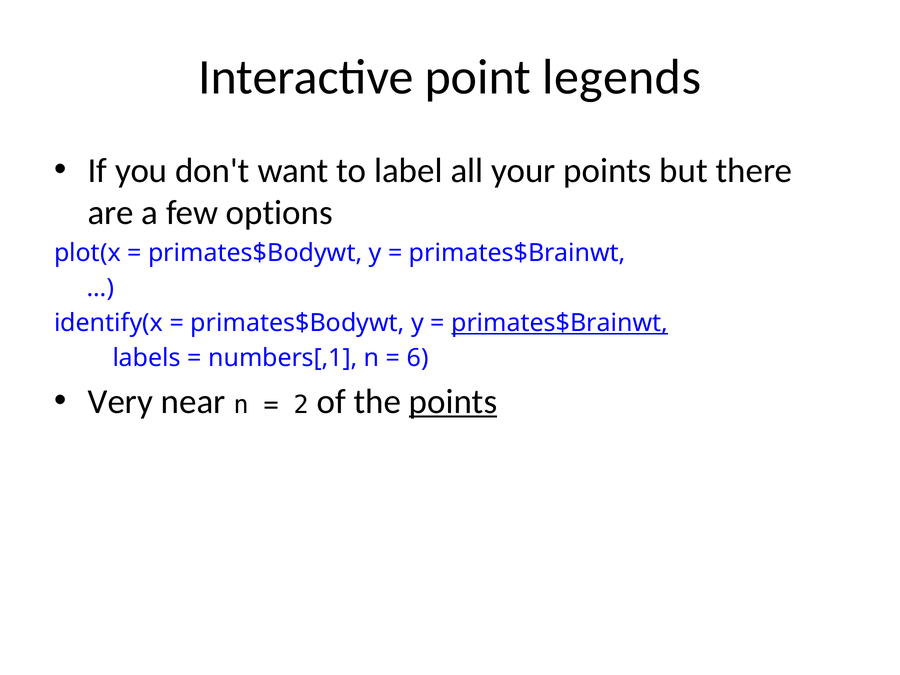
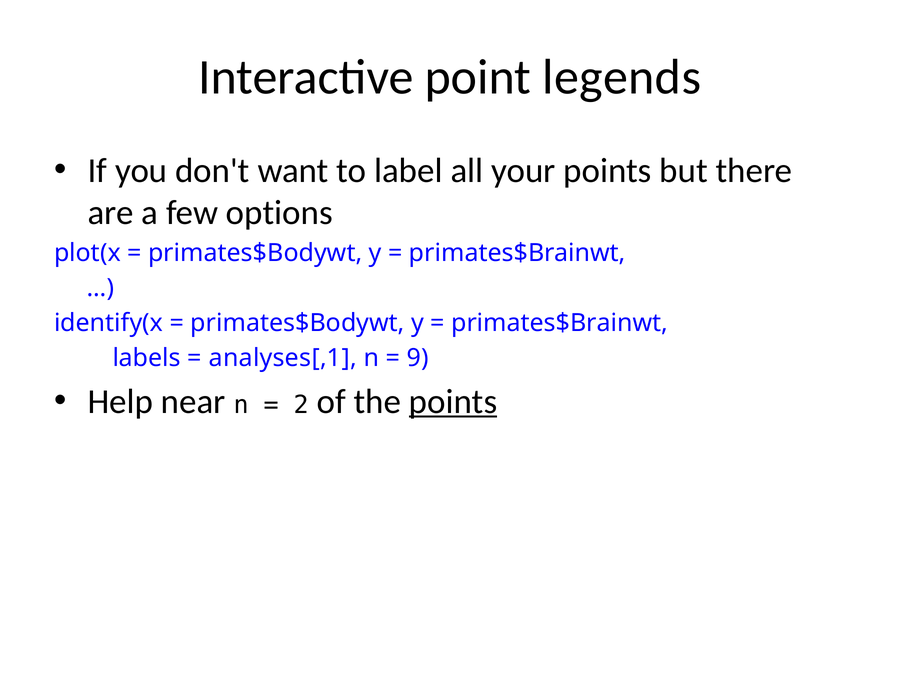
primates$Brainwt underline: present -> none (560, 323)
numbers[,1: numbers[,1 -> analyses[,1 (283, 358)
6: 6 -> 9 (418, 358)
Very: Very -> Help (120, 402)
